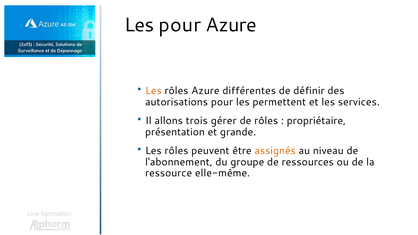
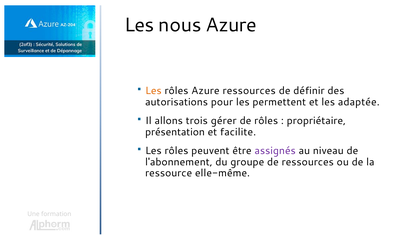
Les pour: pour -> nous (180, 25)
Azure différentes: différentes -> ressources (249, 91)
services: services -> adaptée (359, 102)
grande: grande -> facilite (238, 132)
assignés colour: orange -> purple (275, 151)
